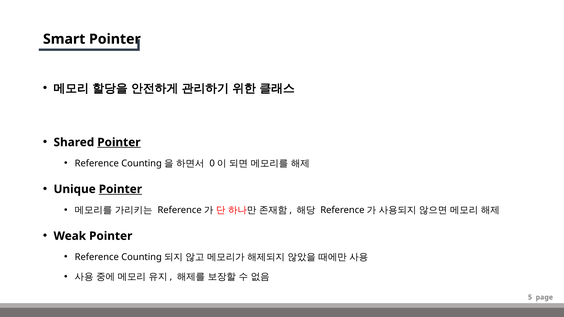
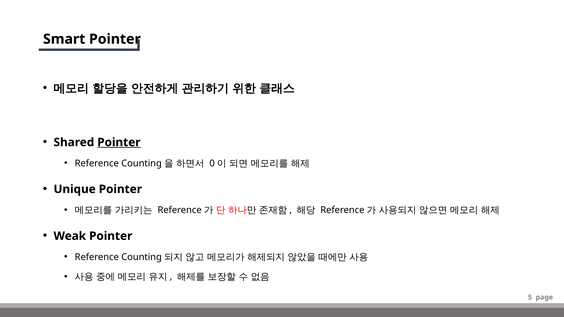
Pointer underline: present -> none (120, 189)
